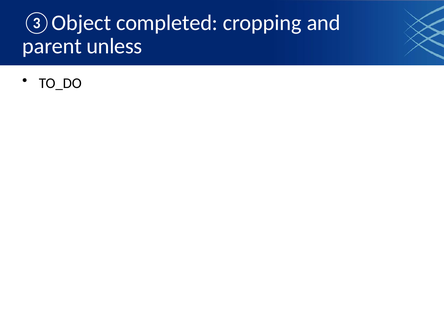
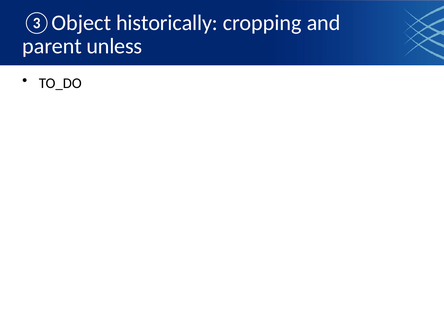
completed: completed -> historically (167, 23)
